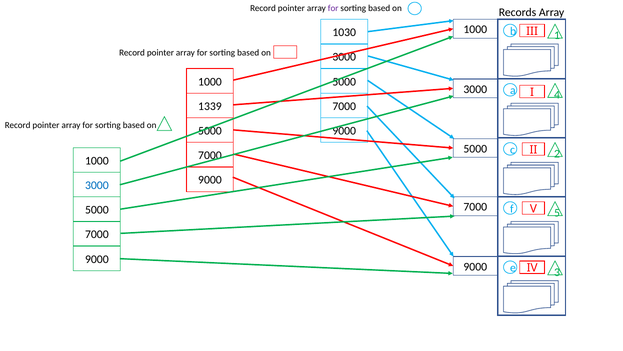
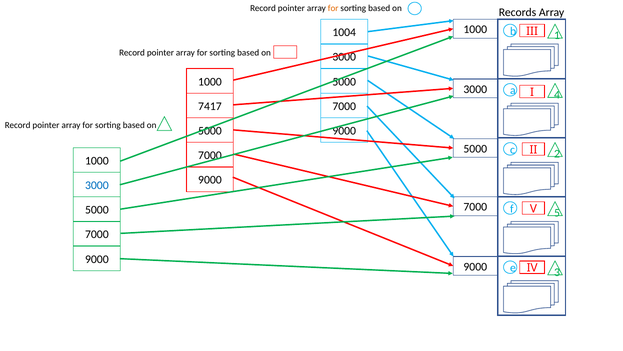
for colour: purple -> orange (333, 8)
1030: 1030 -> 1004 (344, 32)
1339: 1339 -> 7417 (210, 106)
